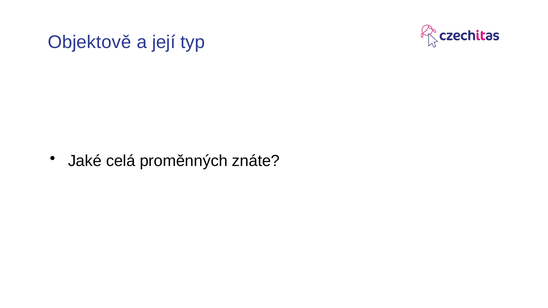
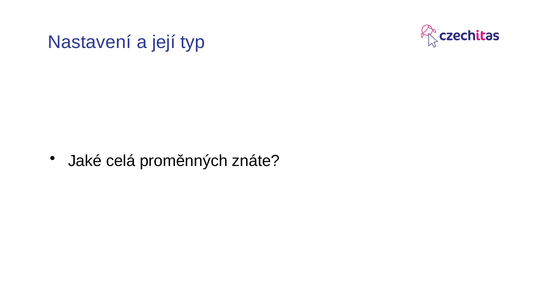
Objektově: Objektově -> Nastavení (90, 42)
